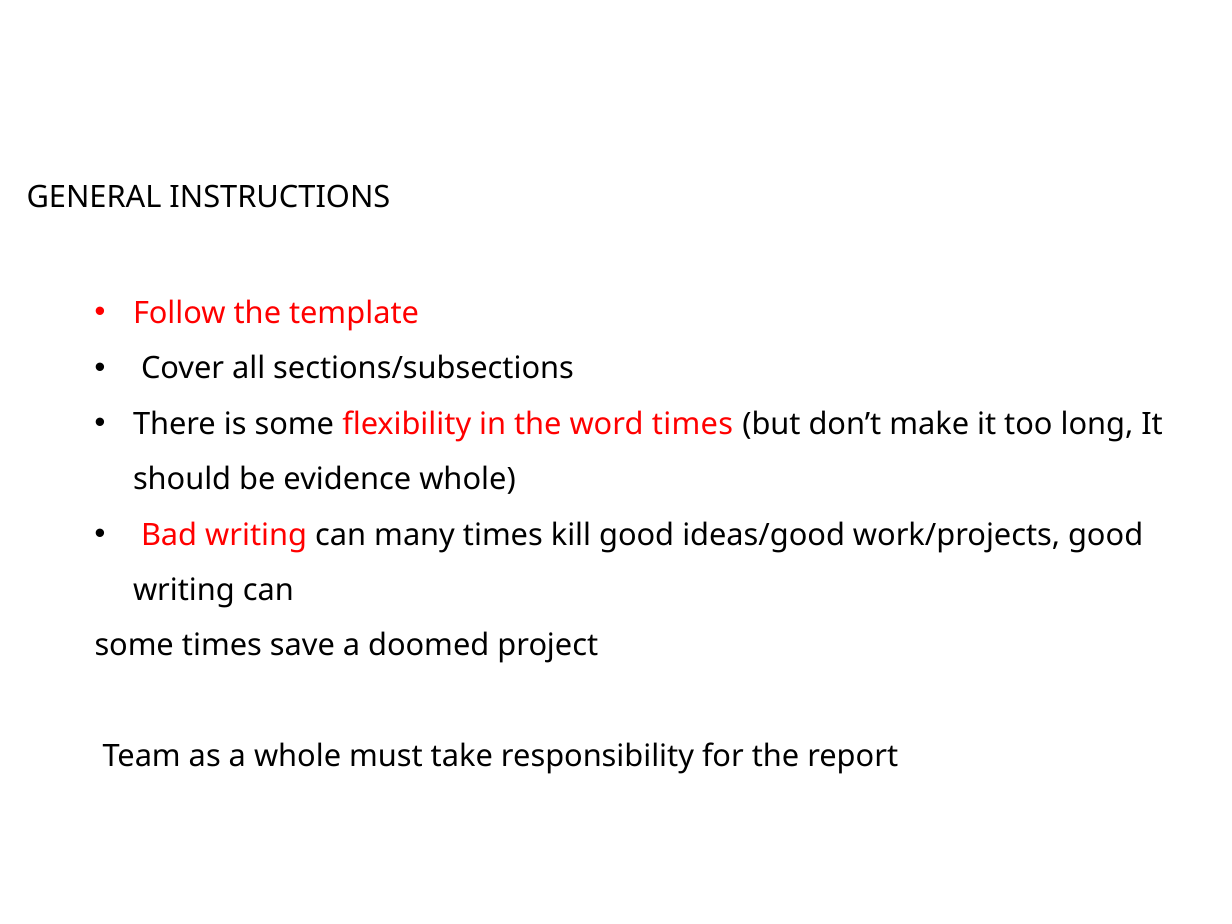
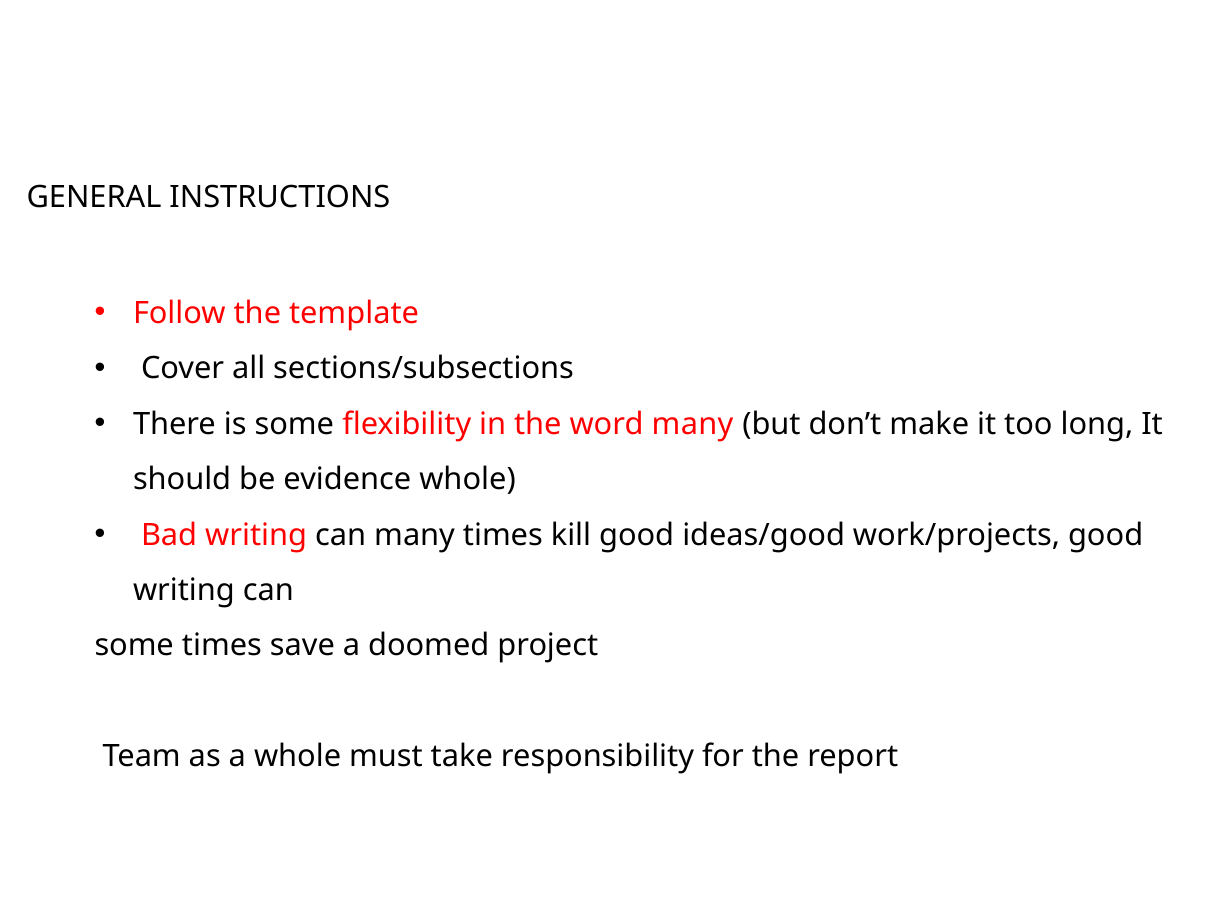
word times: times -> many (693, 424)
